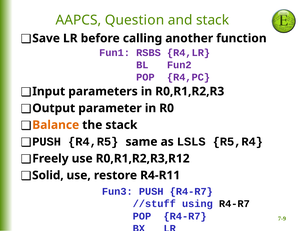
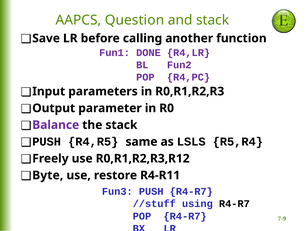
RSBS: RSBS -> DONE (148, 53)
Balance colour: orange -> purple (56, 125)
Solid: Solid -> Byte (48, 175)
